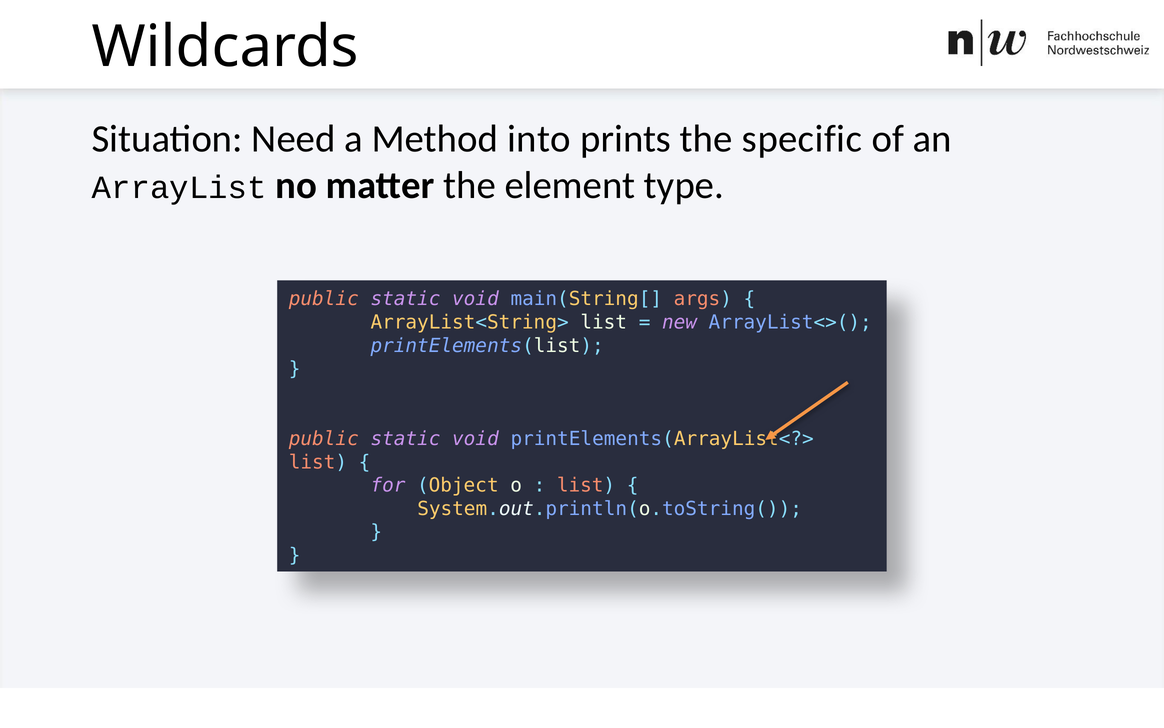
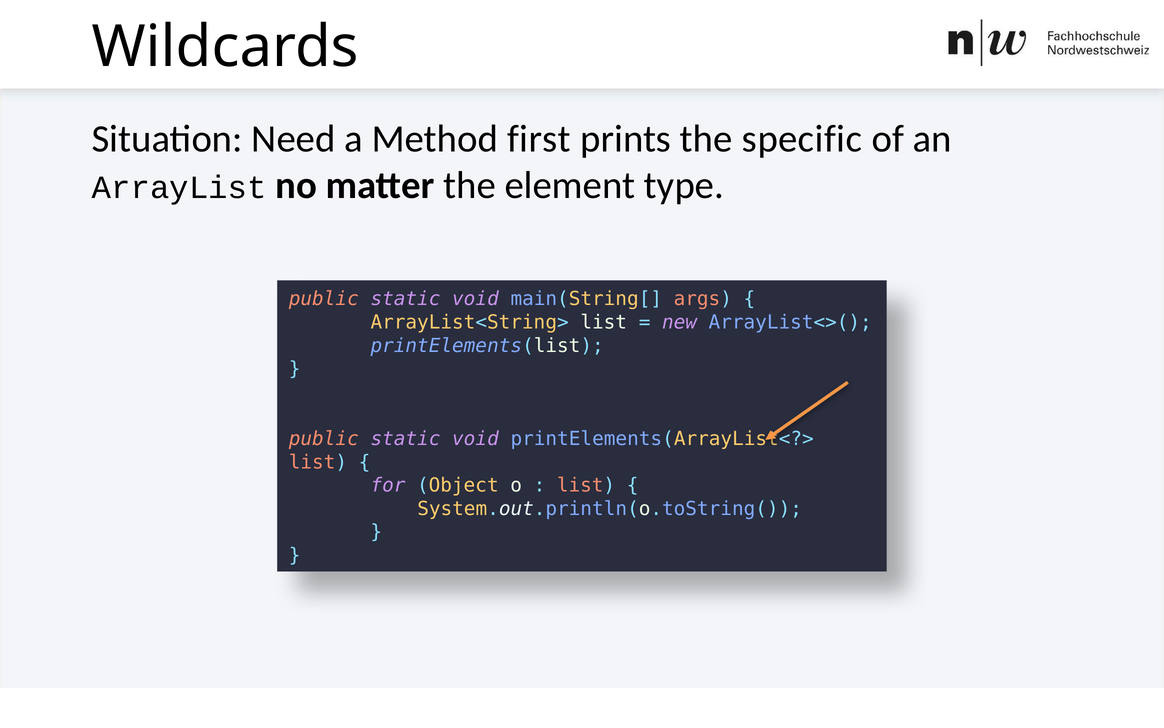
into: into -> first (539, 139)
